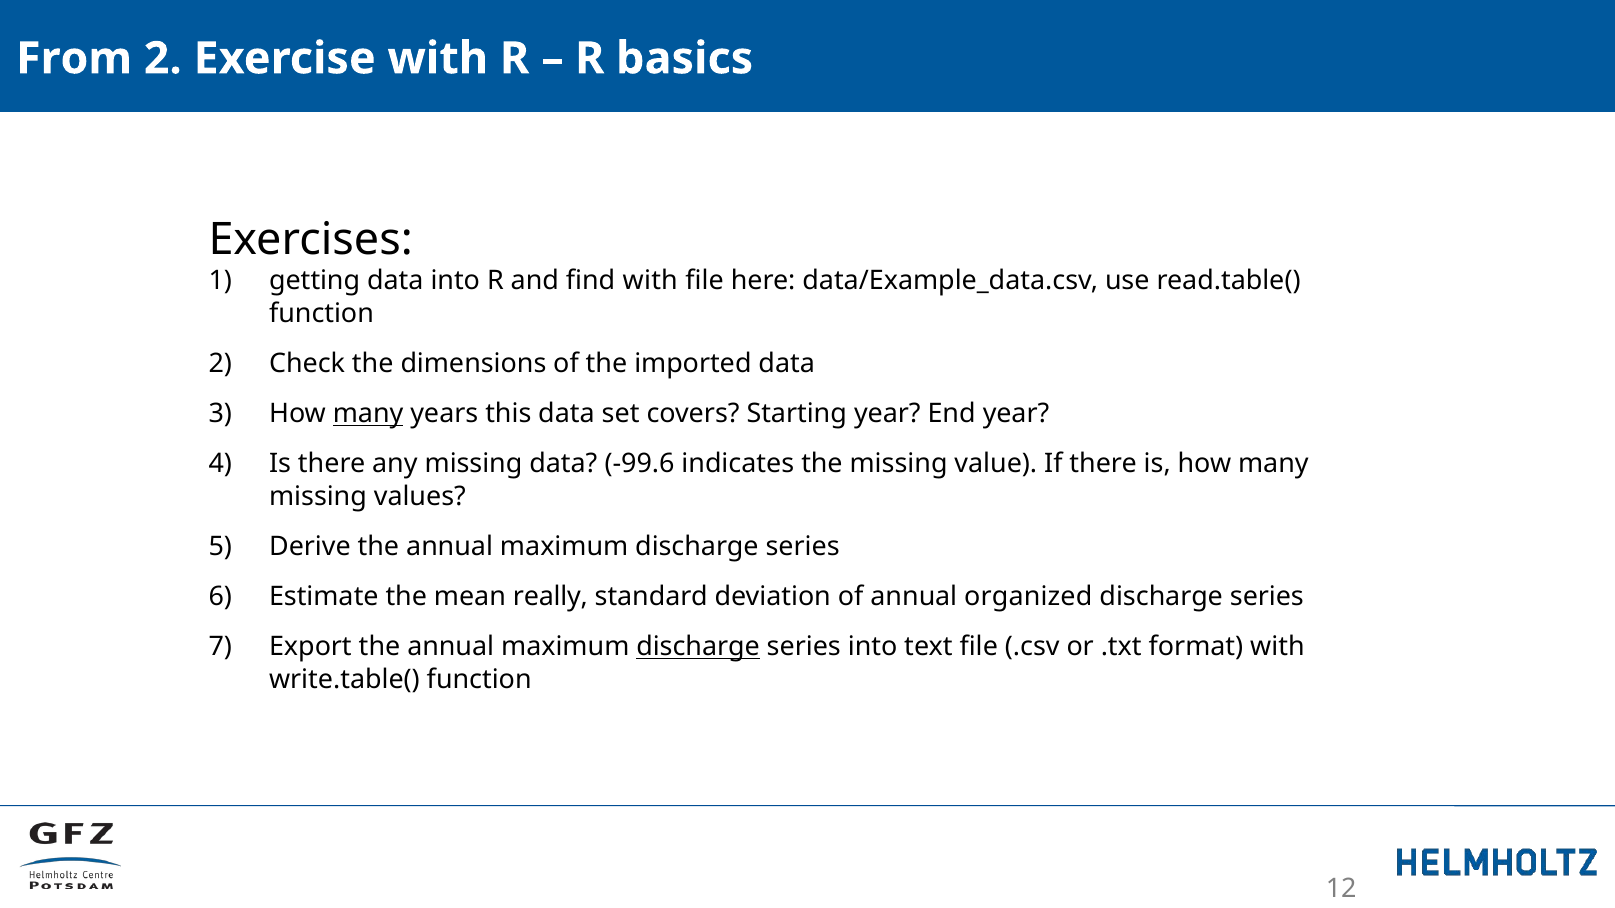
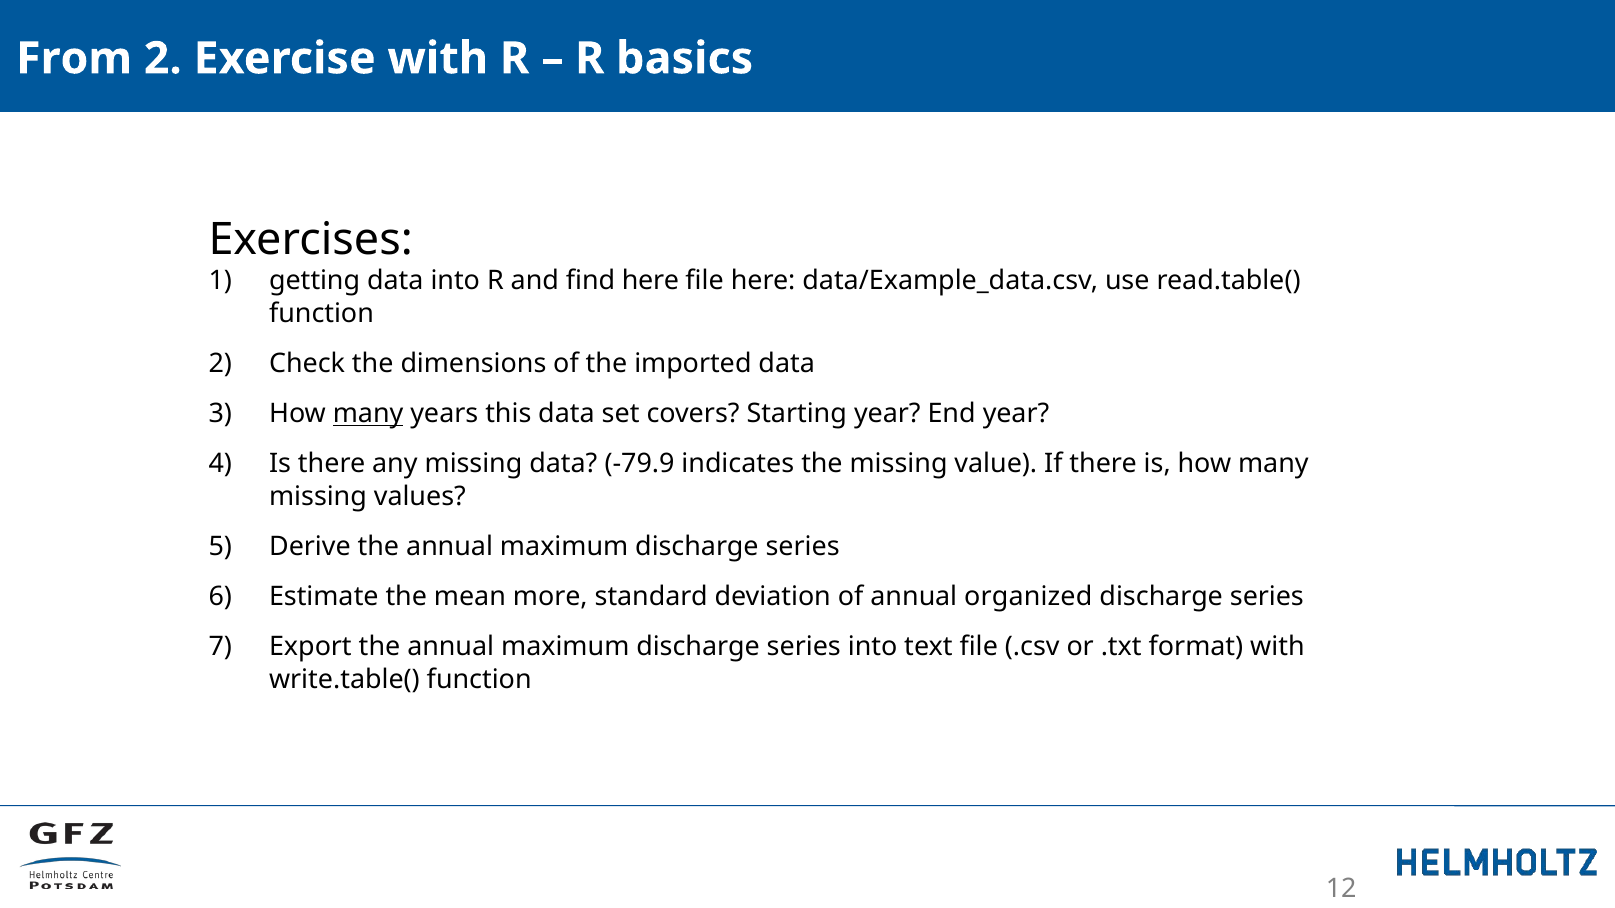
find with: with -> here (651, 281)
-99.6: -99.6 -> -79.9 (640, 464)
really: really -> more (550, 597)
discharge underline: present -> none (698, 647)
